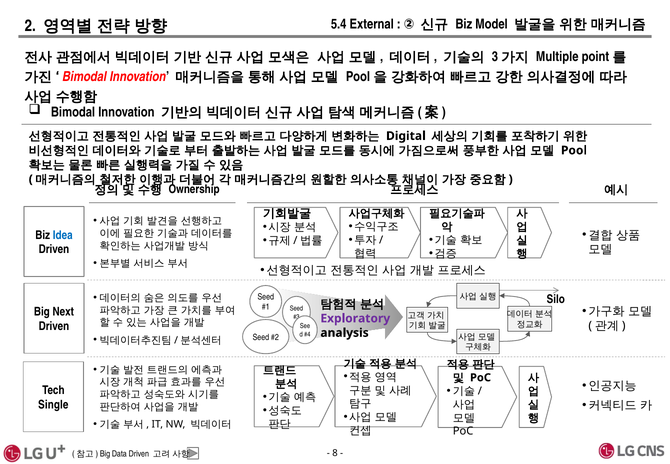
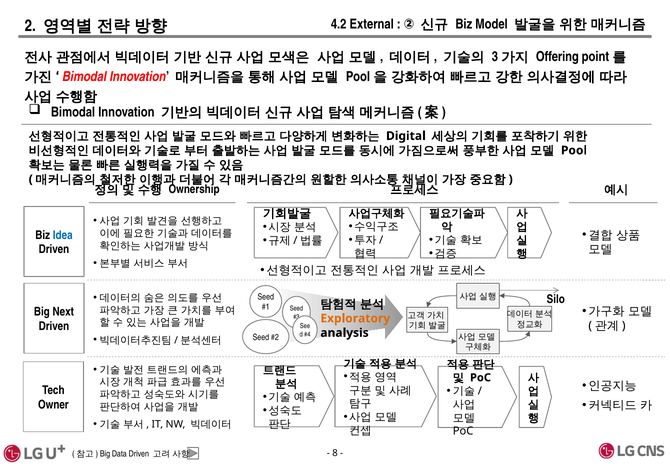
5.4: 5.4 -> 4.2 (339, 24)
Multiple: Multiple -> Offering (557, 57)
Exploratory colour: purple -> orange (355, 318)
Single: Single -> Owner (53, 405)
